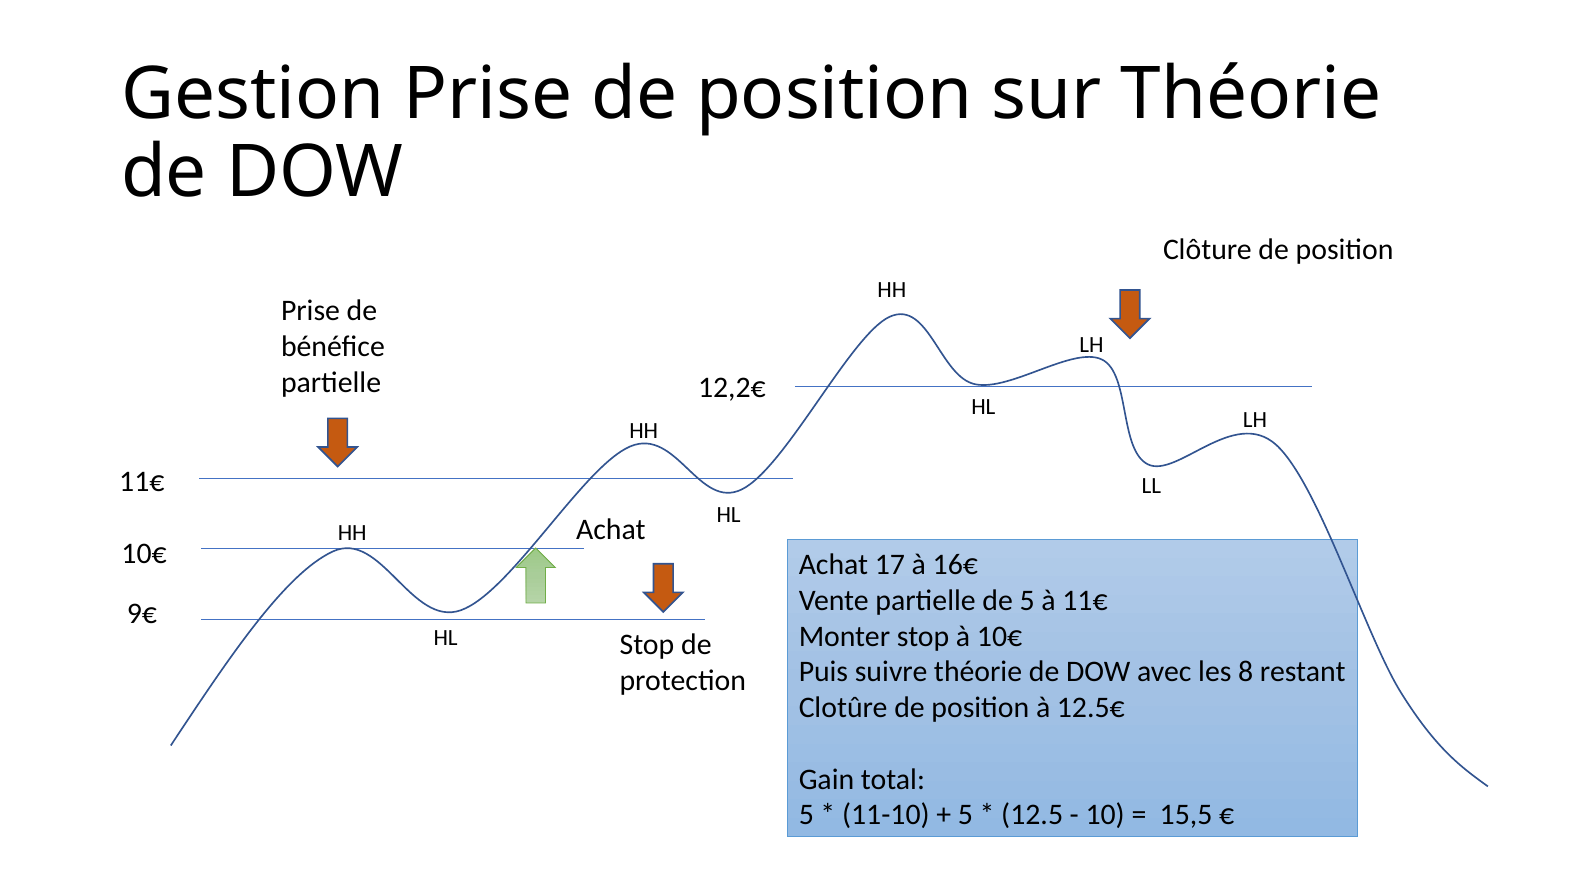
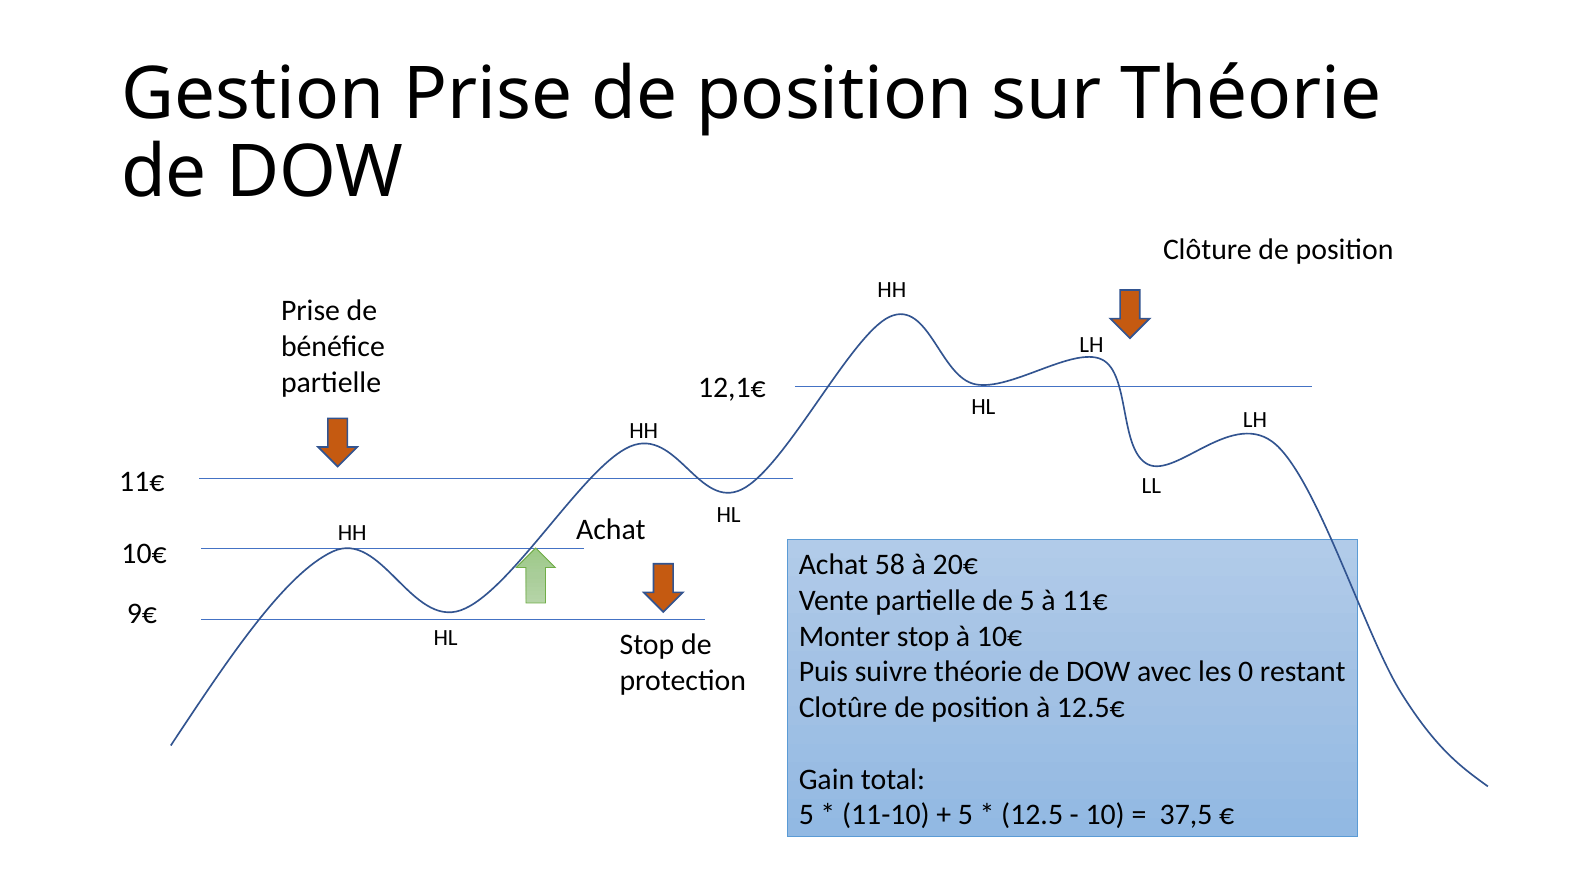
12,2€: 12,2€ -> 12,1€ (732, 388)
17: 17 -> 58 (890, 565)
16€: 16€ -> 20€ (955, 565)
8: 8 -> 0 (1246, 672)
15,5: 15,5 -> 37,5 (1186, 815)
